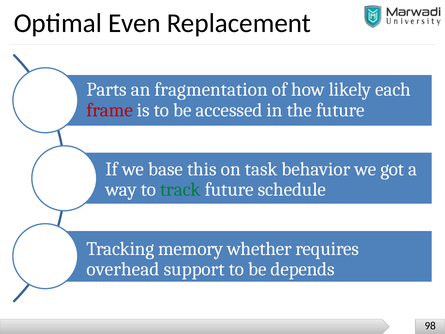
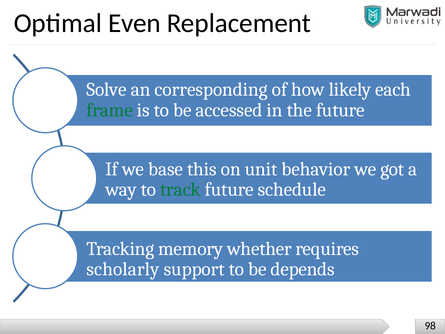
Parts: Parts -> Solve (107, 90)
fragmentation: fragmentation -> corresponding (211, 90)
frame colour: red -> green (110, 110)
task: task -> unit (261, 169)
overhead: overhead -> scholarly (123, 269)
